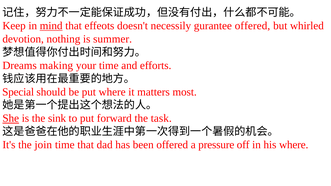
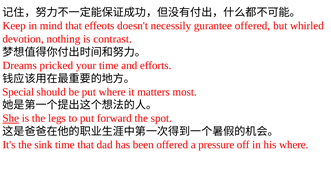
mind underline: present -> none (51, 26)
summer: summer -> contrast (113, 39)
making: making -> pricked (56, 65)
sink: sink -> legs (57, 118)
task: task -> spot (161, 118)
join: join -> sink (43, 145)
